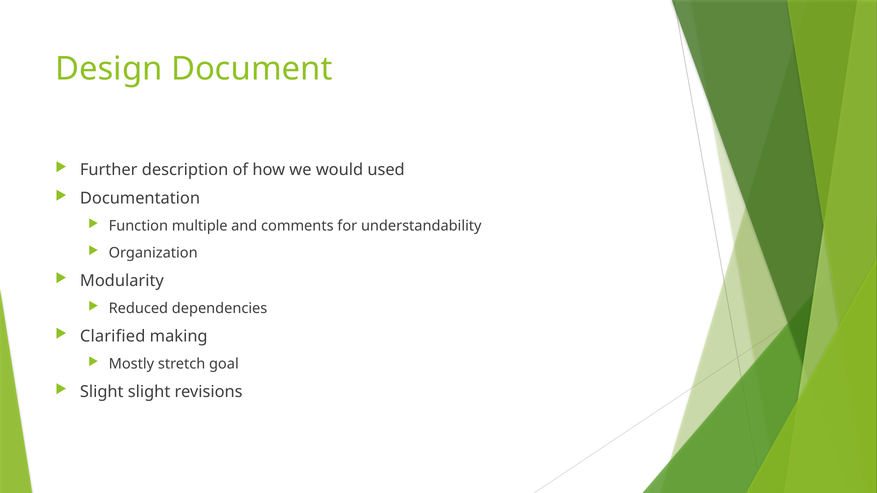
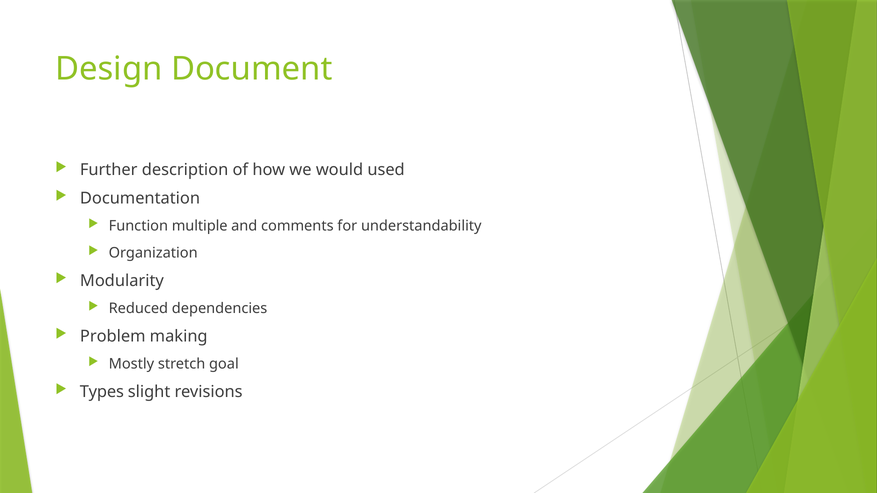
Clarified: Clarified -> Problem (113, 336)
Slight: Slight -> Types (102, 392)
